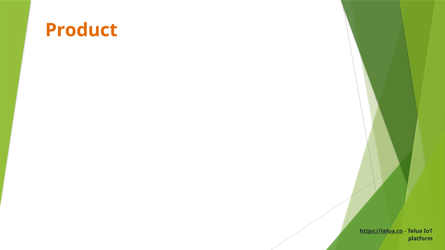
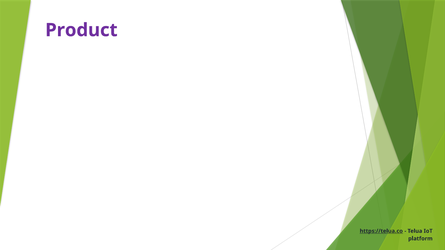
Product colour: orange -> purple (81, 30)
